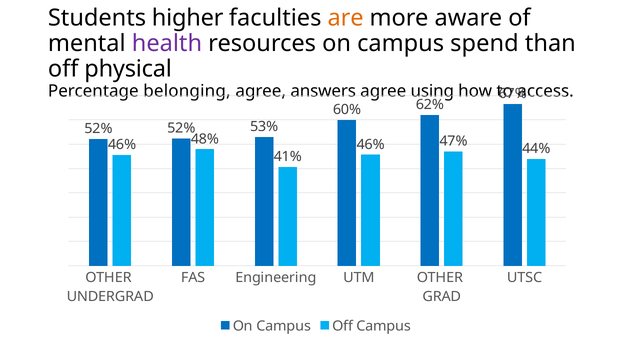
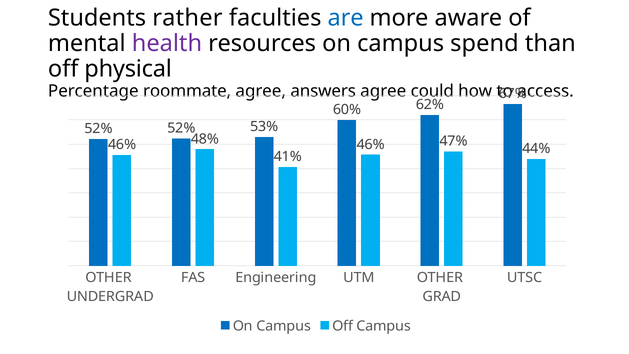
higher: higher -> rather (187, 18)
are colour: orange -> blue (346, 18)
belonging: belonging -> roommate (187, 91)
using: using -> could (432, 91)
